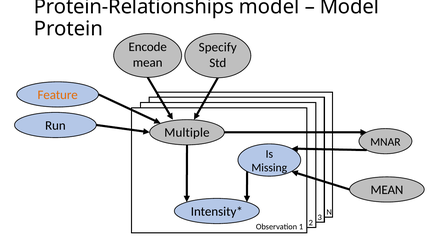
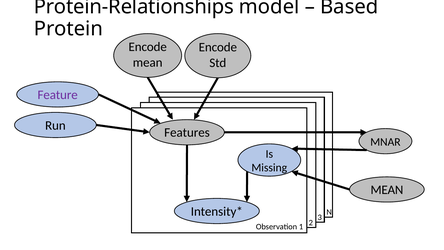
Model: Model -> Based (349, 7)
Specify: Specify -> Encode (218, 47)
Feature colour: orange -> purple (58, 95)
Multiple: Multiple -> Features (187, 133)
